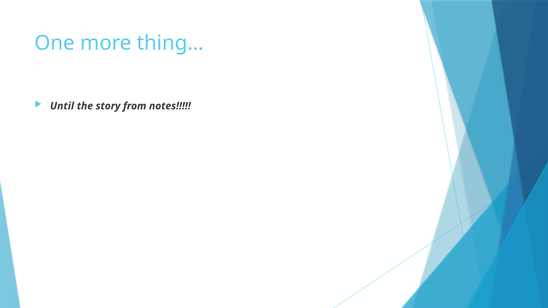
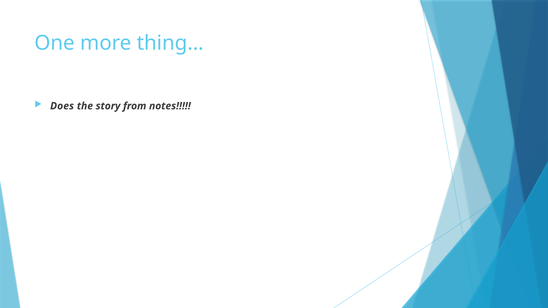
Until: Until -> Does (62, 106)
